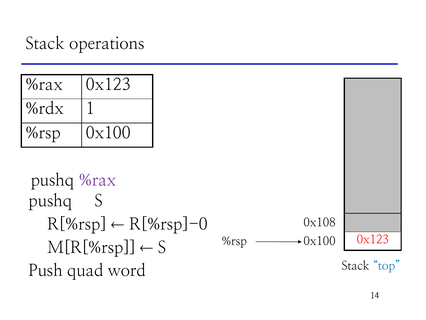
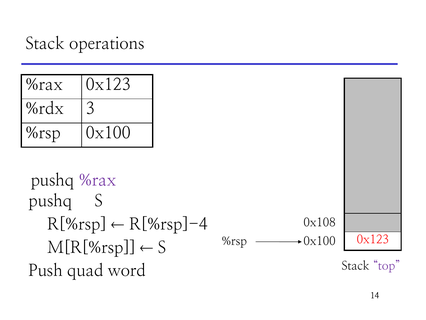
1: 1 -> 3 (90, 109)
R[%rsp]-0: R[%rsp]-0 -> R[%rsp]-4 (168, 224)
top colour: blue -> purple (387, 266)
